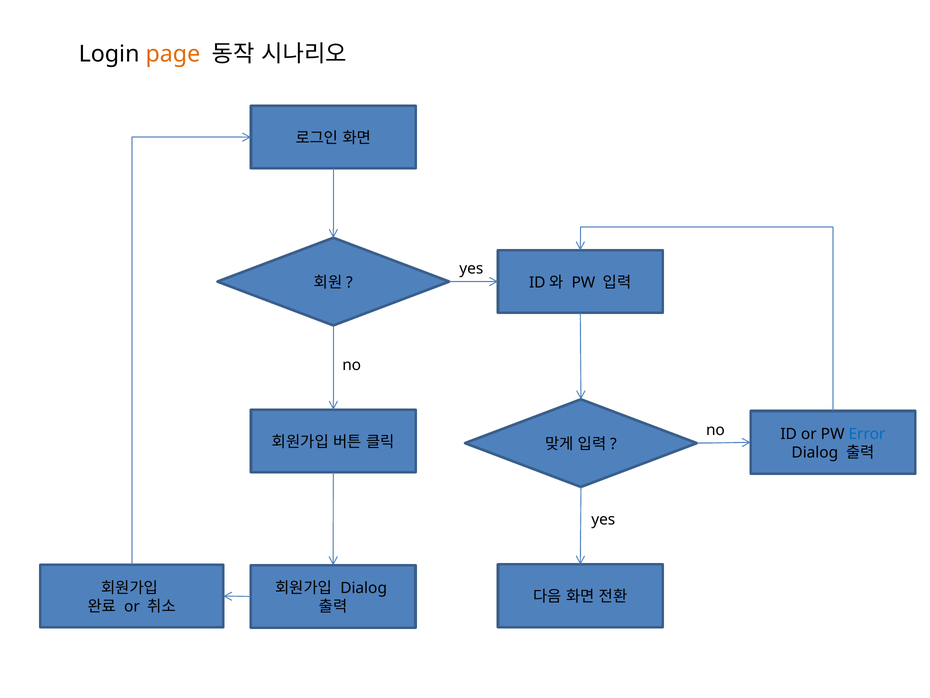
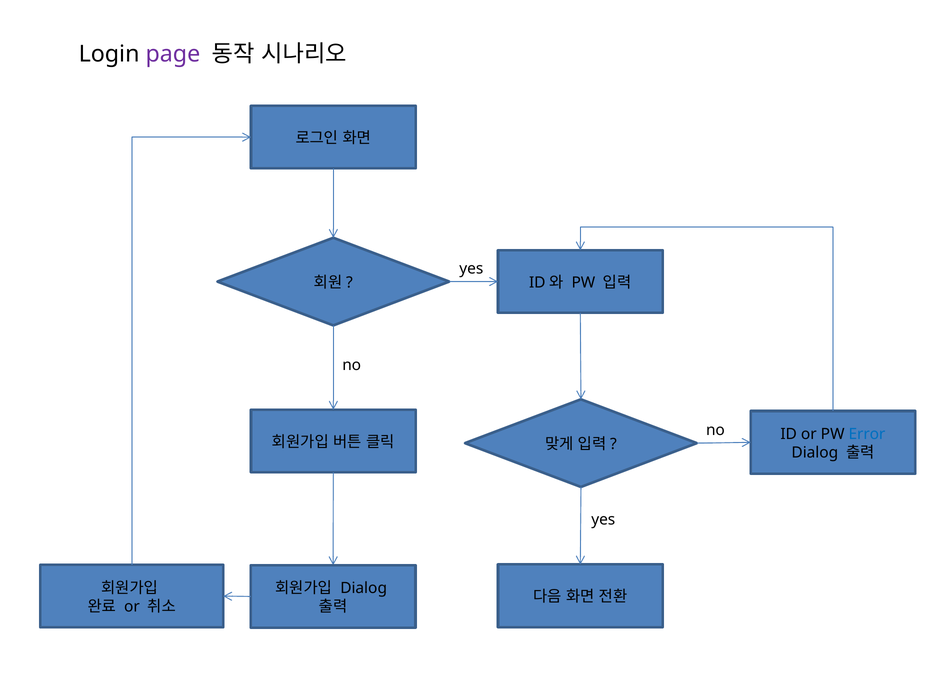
page colour: orange -> purple (173, 54)
